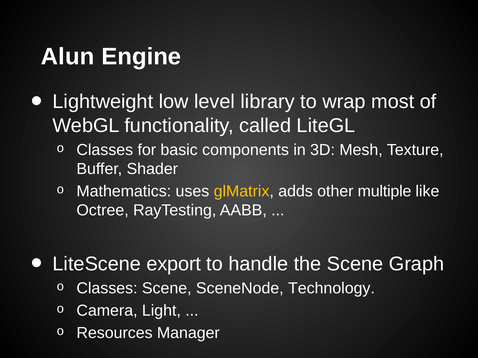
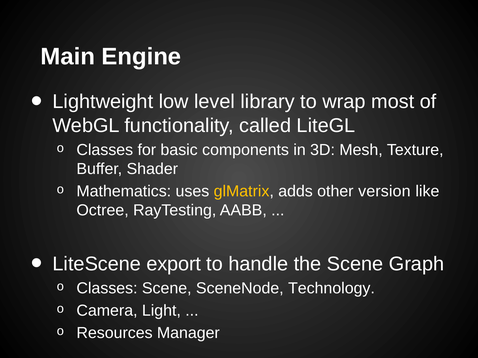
Alun: Alun -> Main (68, 57)
multiple: multiple -> version (384, 192)
